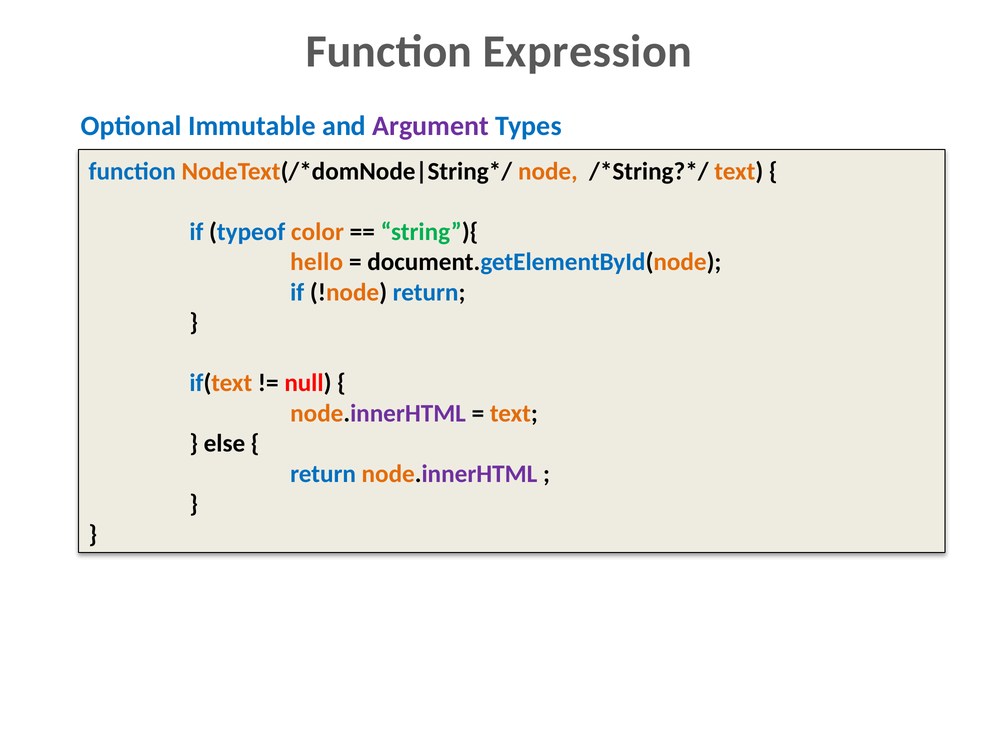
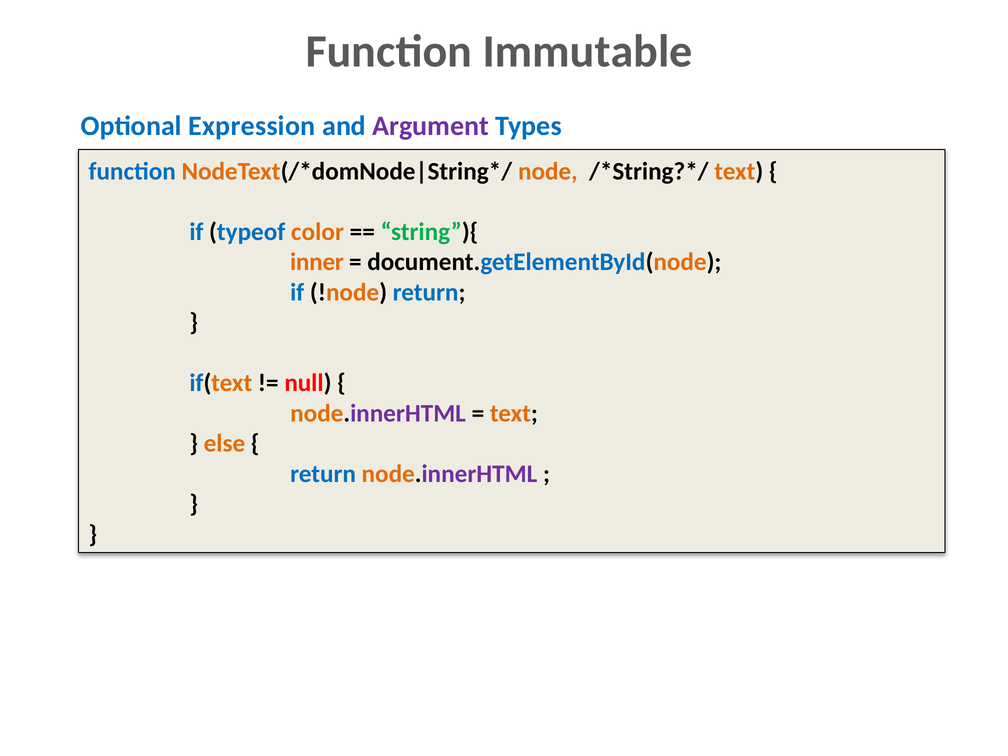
Expression: Expression -> Immutable (588, 52)
Immutable: Immutable -> Expression (252, 126)
hello: hello -> inner (317, 262)
else colour: black -> orange (224, 444)
